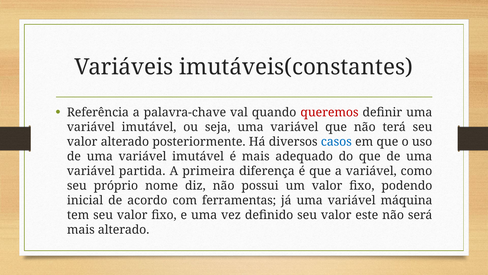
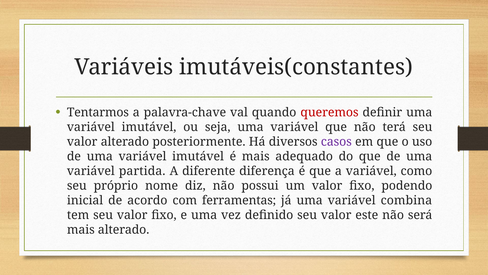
Referência: Referência -> Tentarmos (98, 112)
casos colour: blue -> purple (336, 142)
primeira: primeira -> diferente (209, 171)
máquina: máquina -> combina (406, 200)
